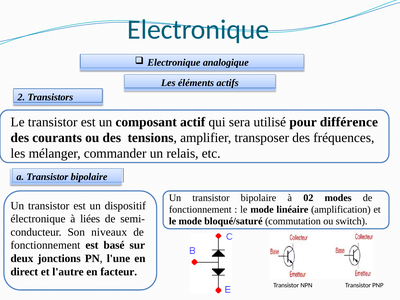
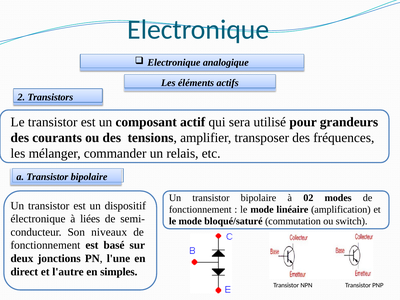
différence: différence -> grandeurs (349, 122)
facteur: facteur -> simples (119, 272)
